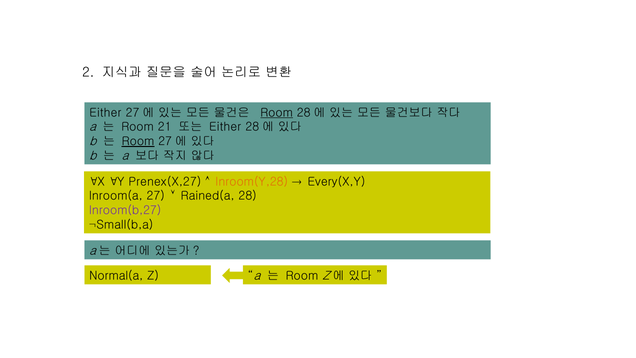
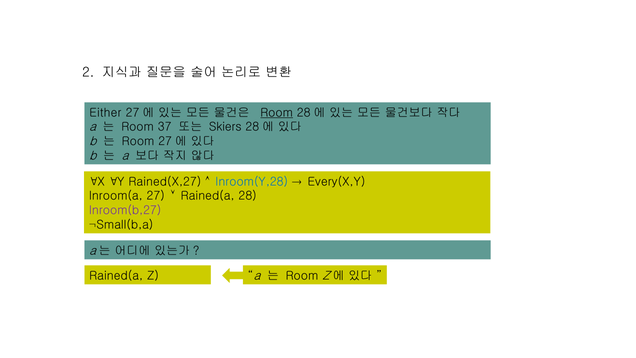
21: 21 -> 37 (165, 127)
Either: Either -> Skiers (225, 127)
Room underline: present -> none (138, 141)
Prenex(X,27: Prenex(X,27 -> Rained(X,27 (165, 182)
Inroom(Y,28 colour: orange -> blue (252, 182)
Normal(a: Normal(a -> Rained(a (116, 275)
